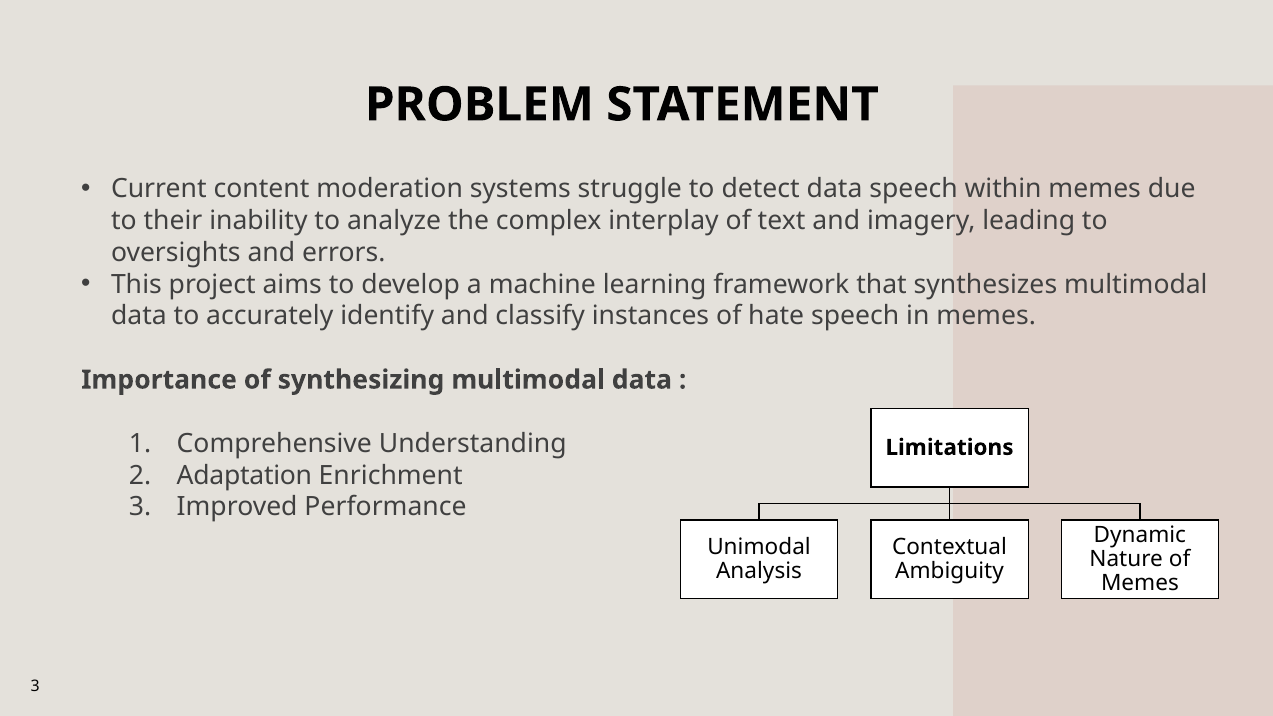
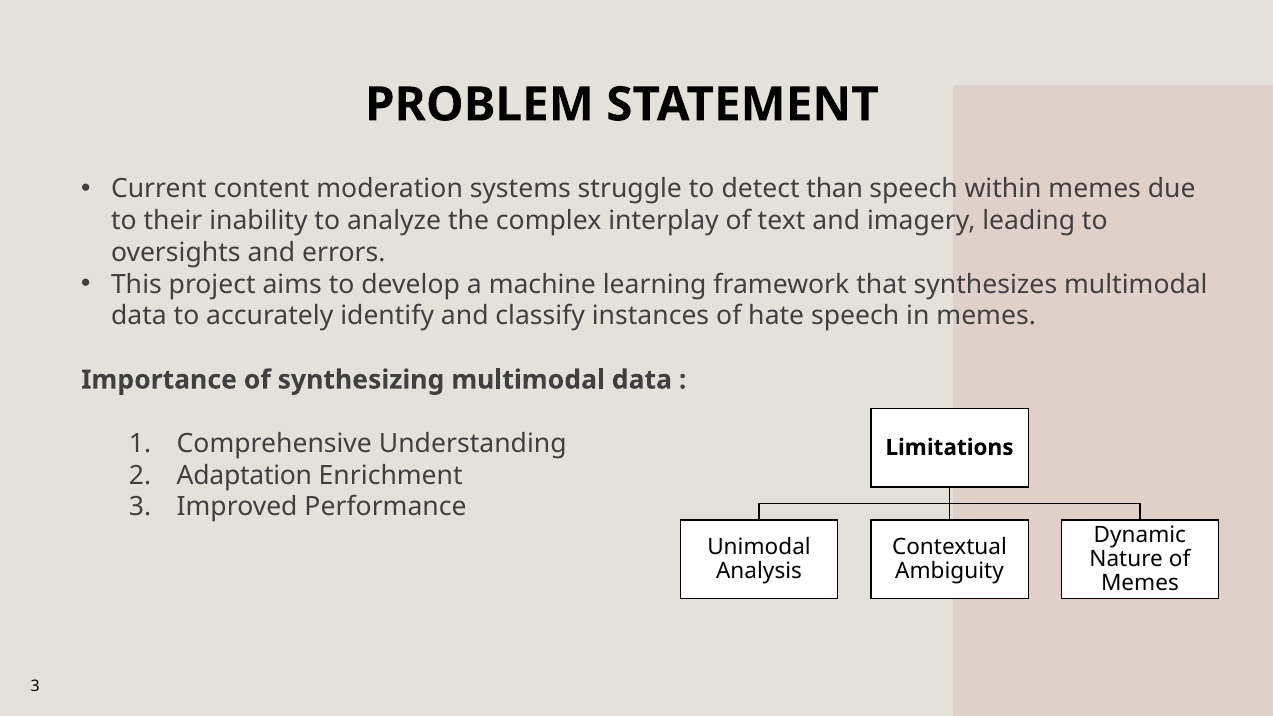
detect data: data -> than (835, 189)
